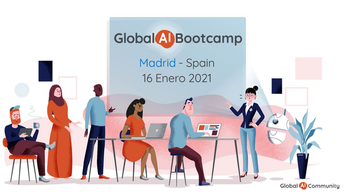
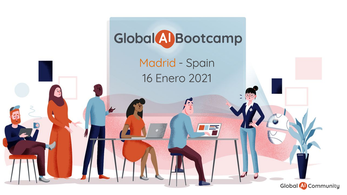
Madrid colour: blue -> orange (158, 63)
